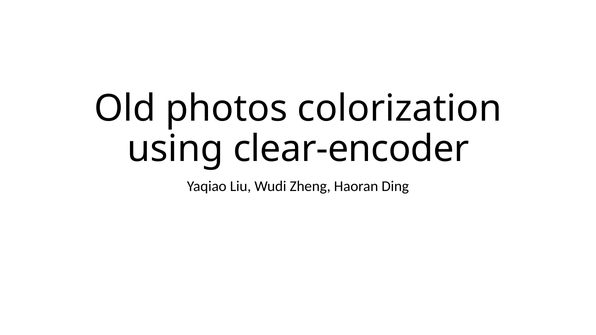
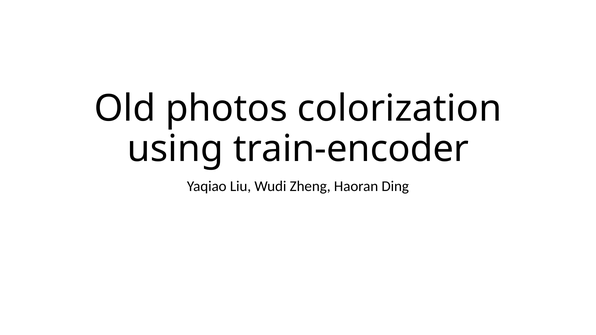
clear-encoder: clear-encoder -> train-encoder (351, 149)
